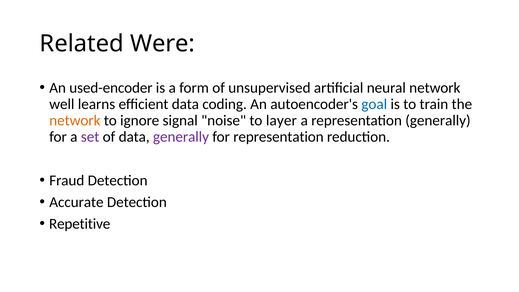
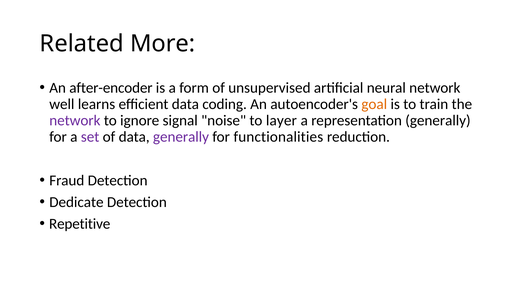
Were: Were -> More (163, 44)
used-encoder: used-encoder -> after-encoder (111, 88)
goal colour: blue -> orange (374, 104)
network colour: orange -> purple (75, 120)
for representation: representation -> functionalities (278, 137)
Accurate: Accurate -> Dedicate (76, 202)
